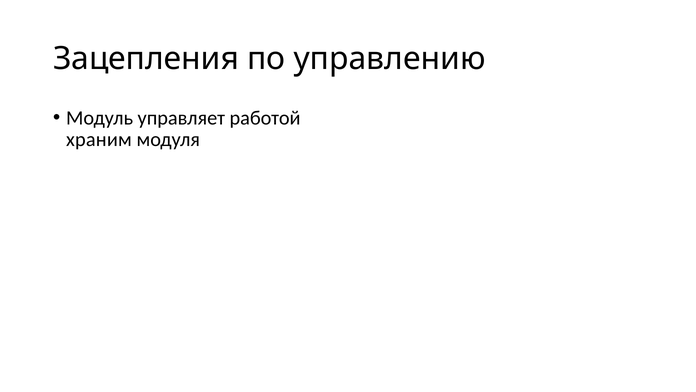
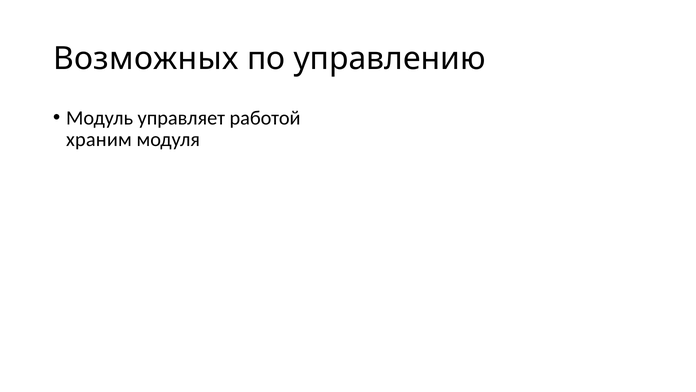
Зацепления: Зацепления -> Возможных (146, 58)
